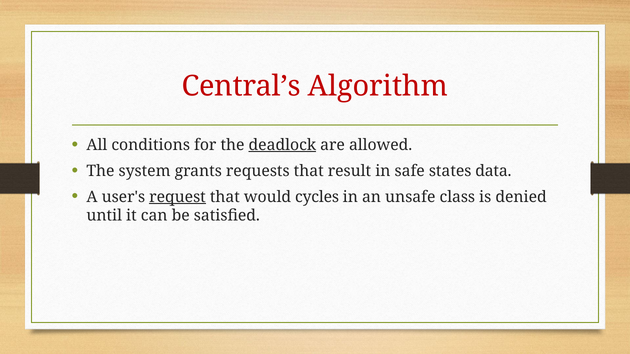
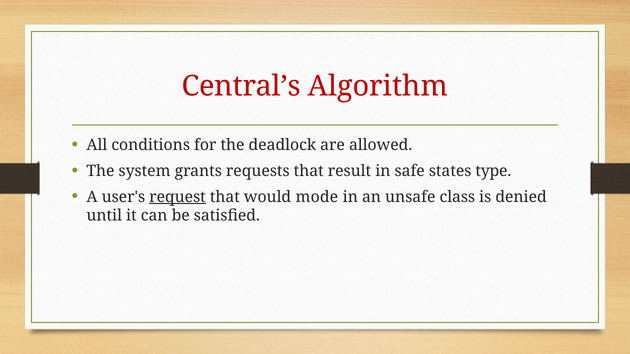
deadlock underline: present -> none (282, 145)
data: data -> type (493, 171)
cycles: cycles -> mode (317, 197)
